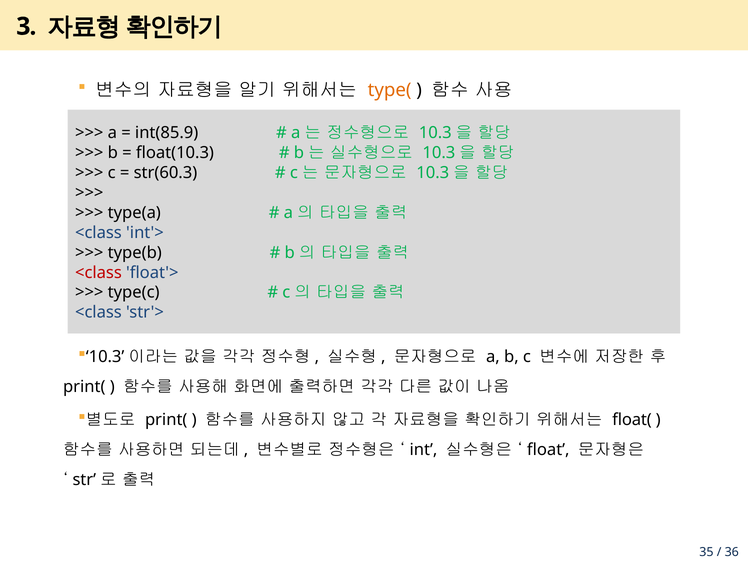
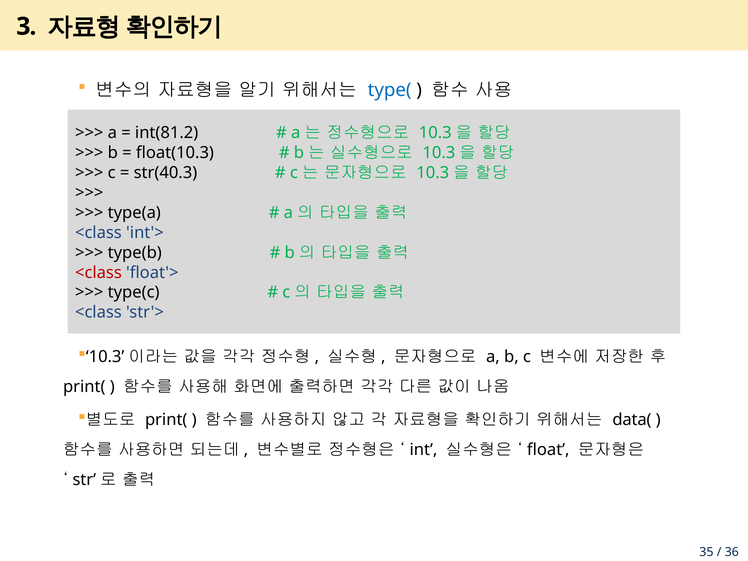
type( colour: orange -> blue (390, 90)
int(85.9: int(85.9 -> int(81.2 (167, 133)
str(60.3: str(60.3 -> str(40.3 (165, 173)
float(: float( -> data( (632, 420)
